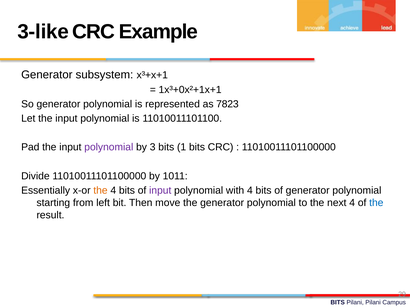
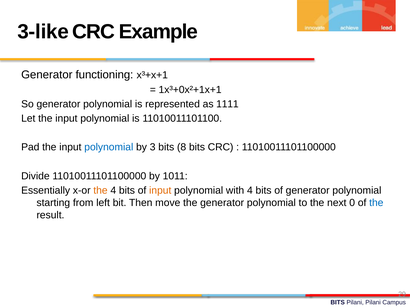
subsystem: subsystem -> functioning (104, 75)
7823: 7823 -> 1111 (227, 104)
polynomial colour: purple -> blue (109, 147)
1: 1 -> 8 (182, 147)
input colour: purple -> orange (160, 190)
next 4: 4 -> 0 (352, 202)
